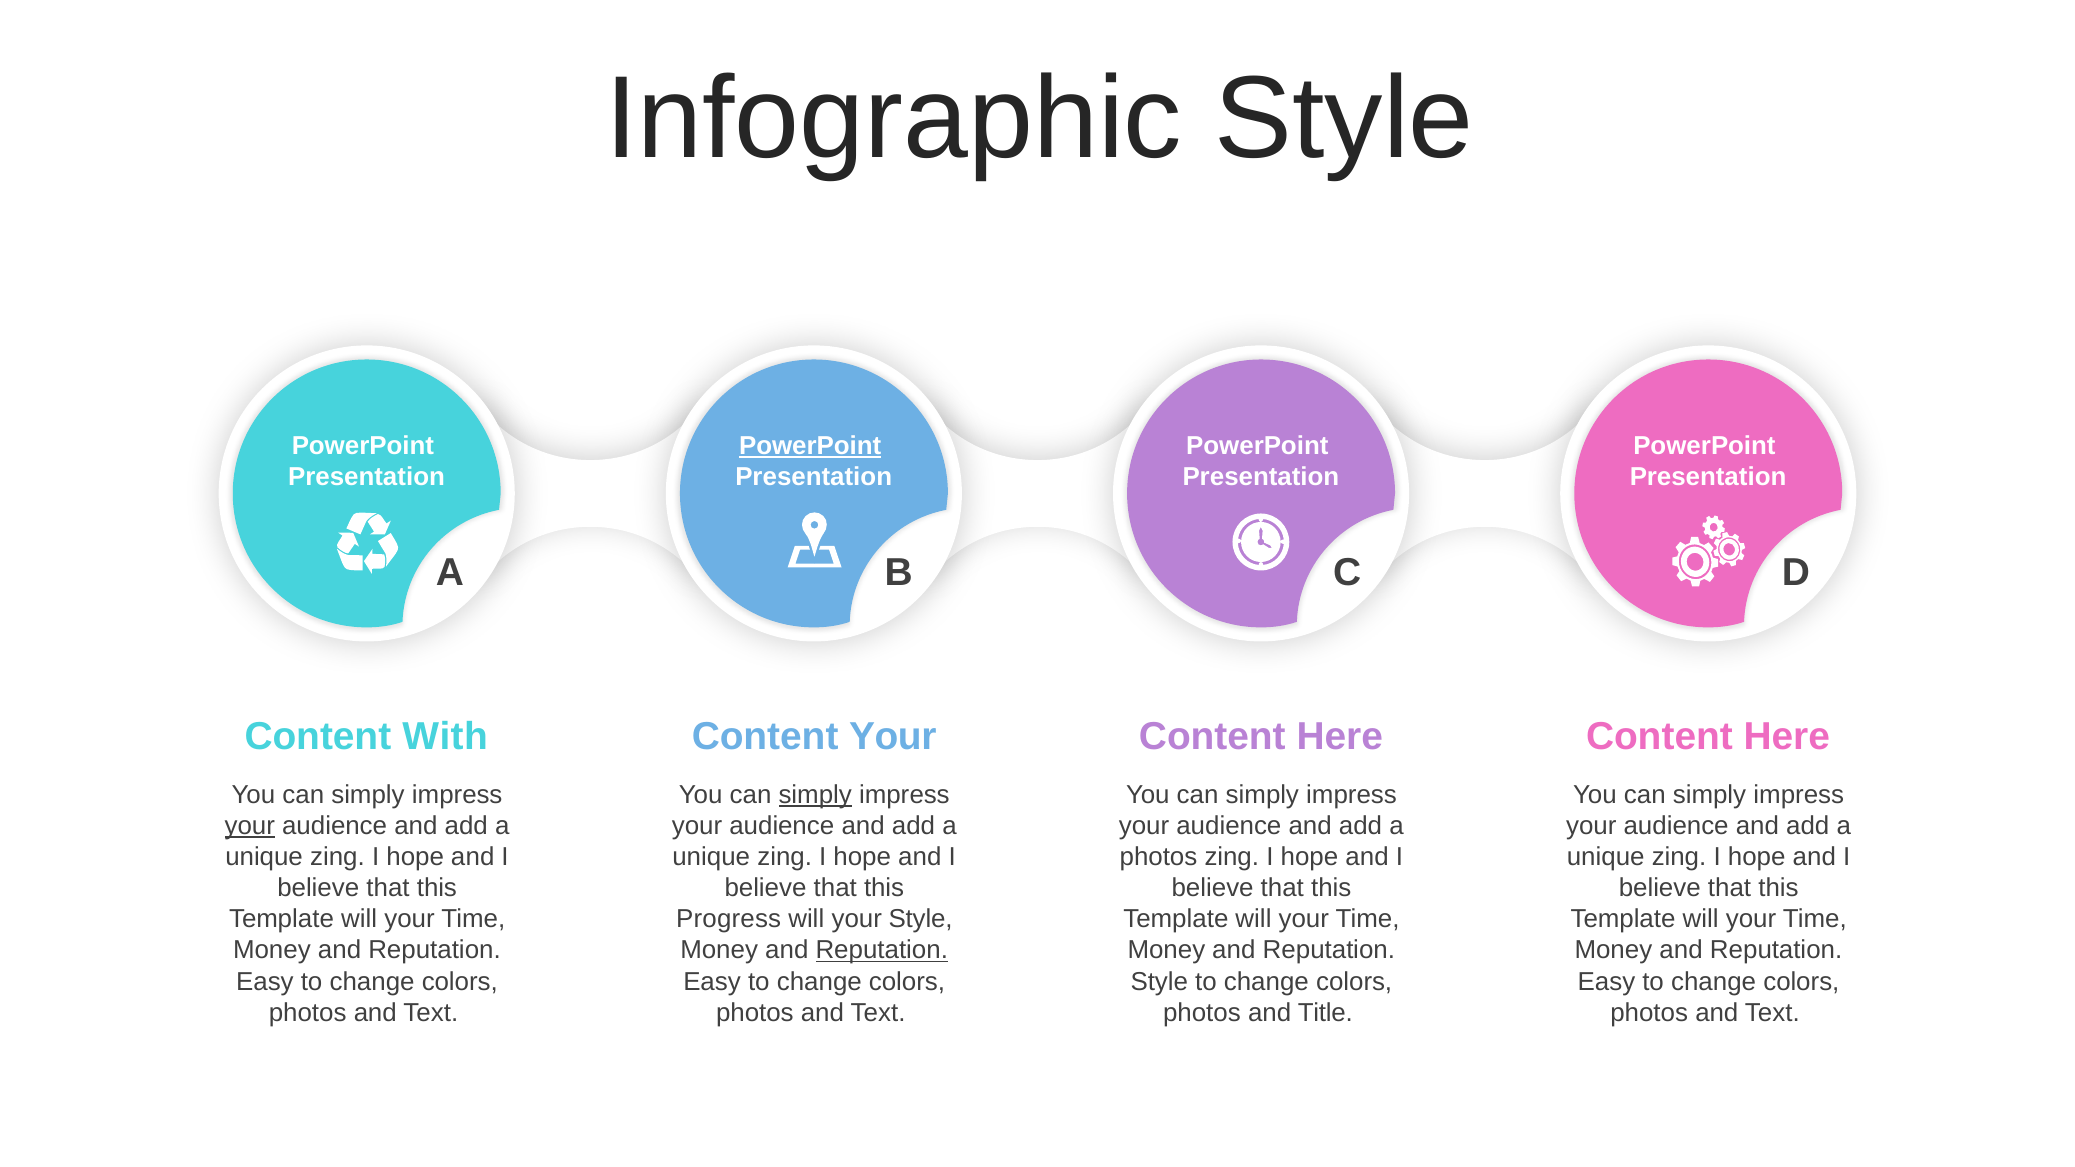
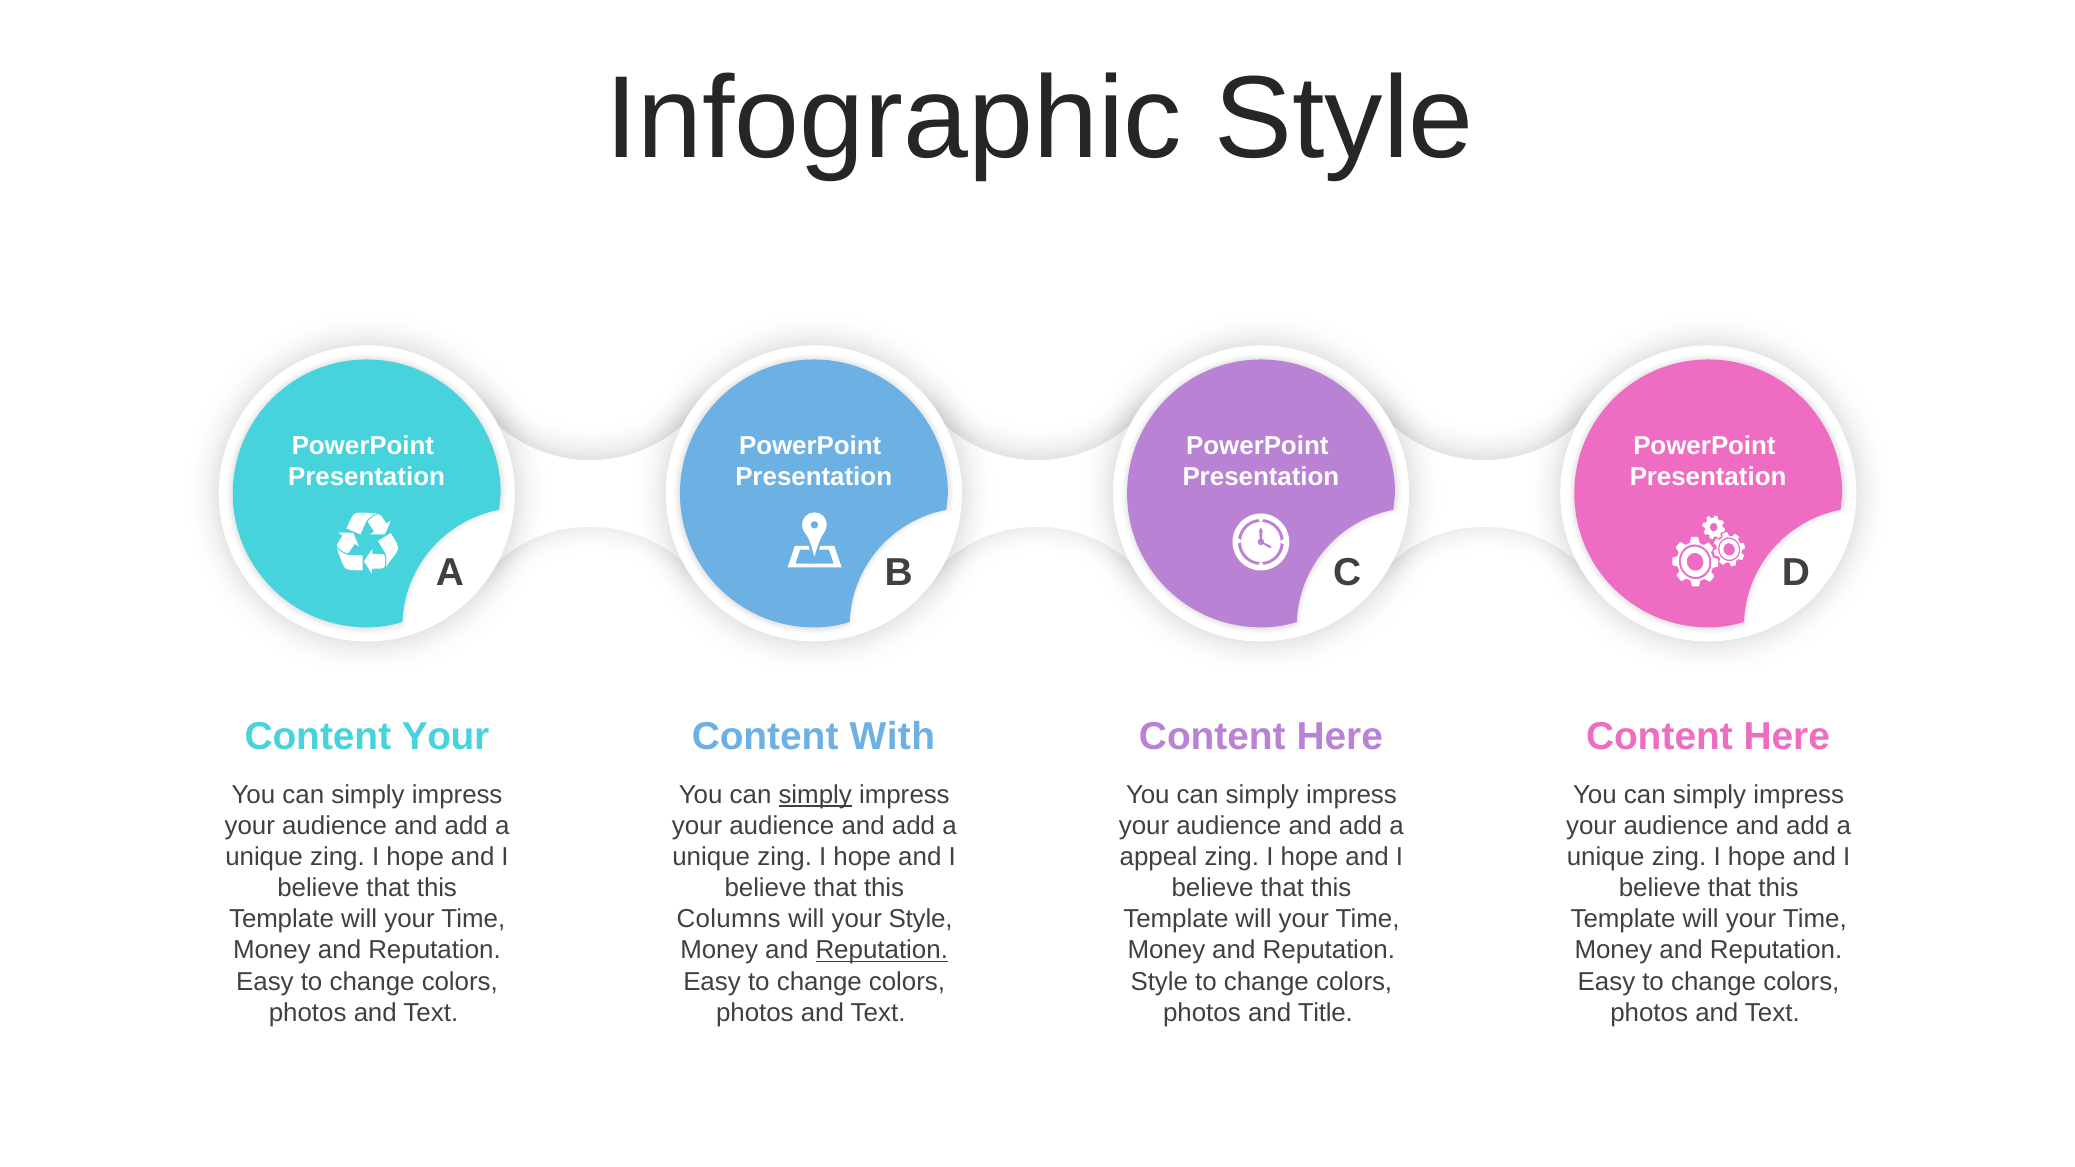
PowerPoint underline: present -> none (810, 446)
Content With: With -> Your (446, 736)
Content Your: Your -> With (892, 736)
your underline: present -> none (250, 826)
photos: photos -> appeal (1158, 857)
Progress: Progress -> Columns (729, 919)
